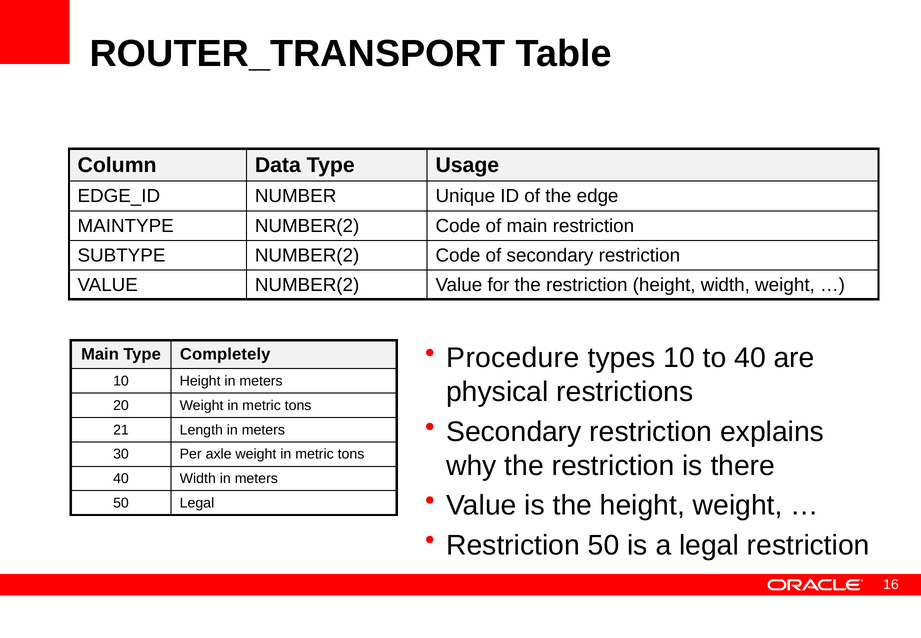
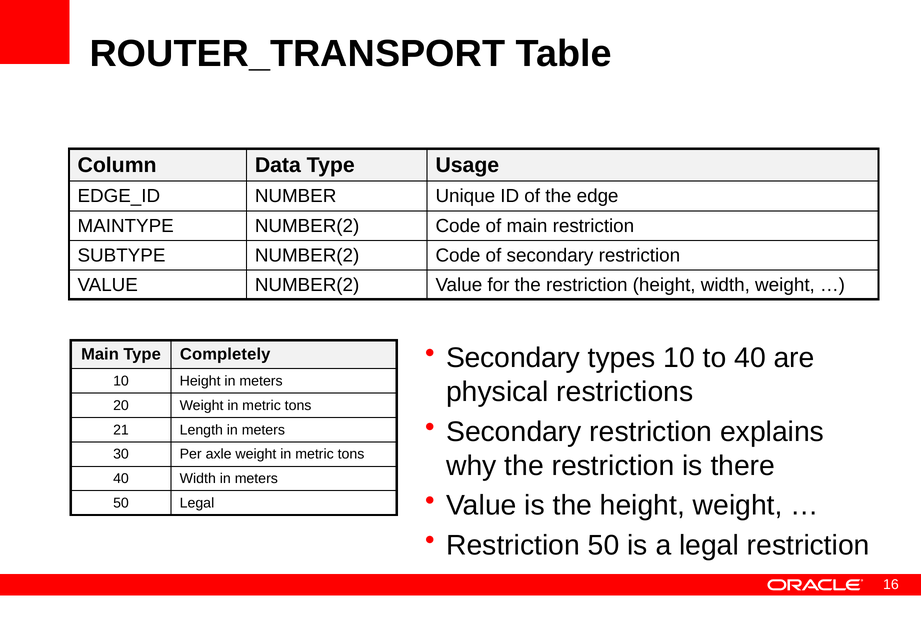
Procedure: Procedure -> Secondary (513, 358)
